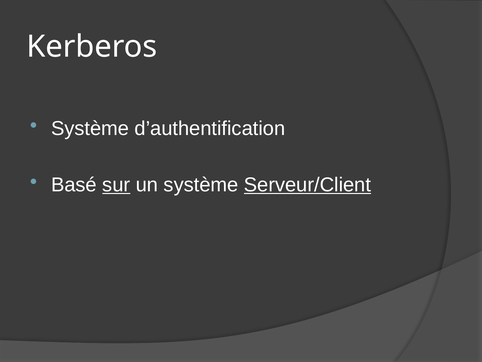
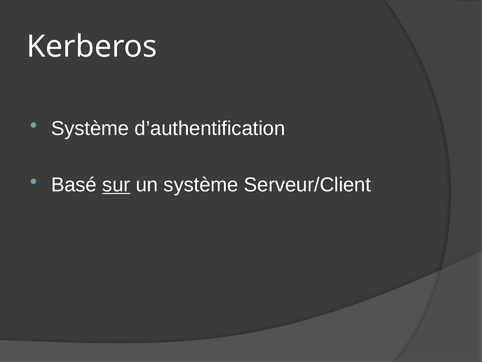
Serveur/Client underline: present -> none (307, 185)
